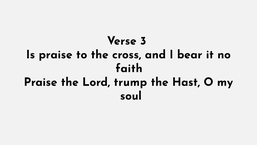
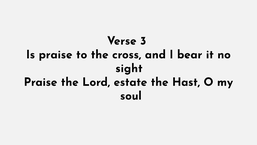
faith: faith -> sight (129, 68)
trump: trump -> estate (130, 82)
